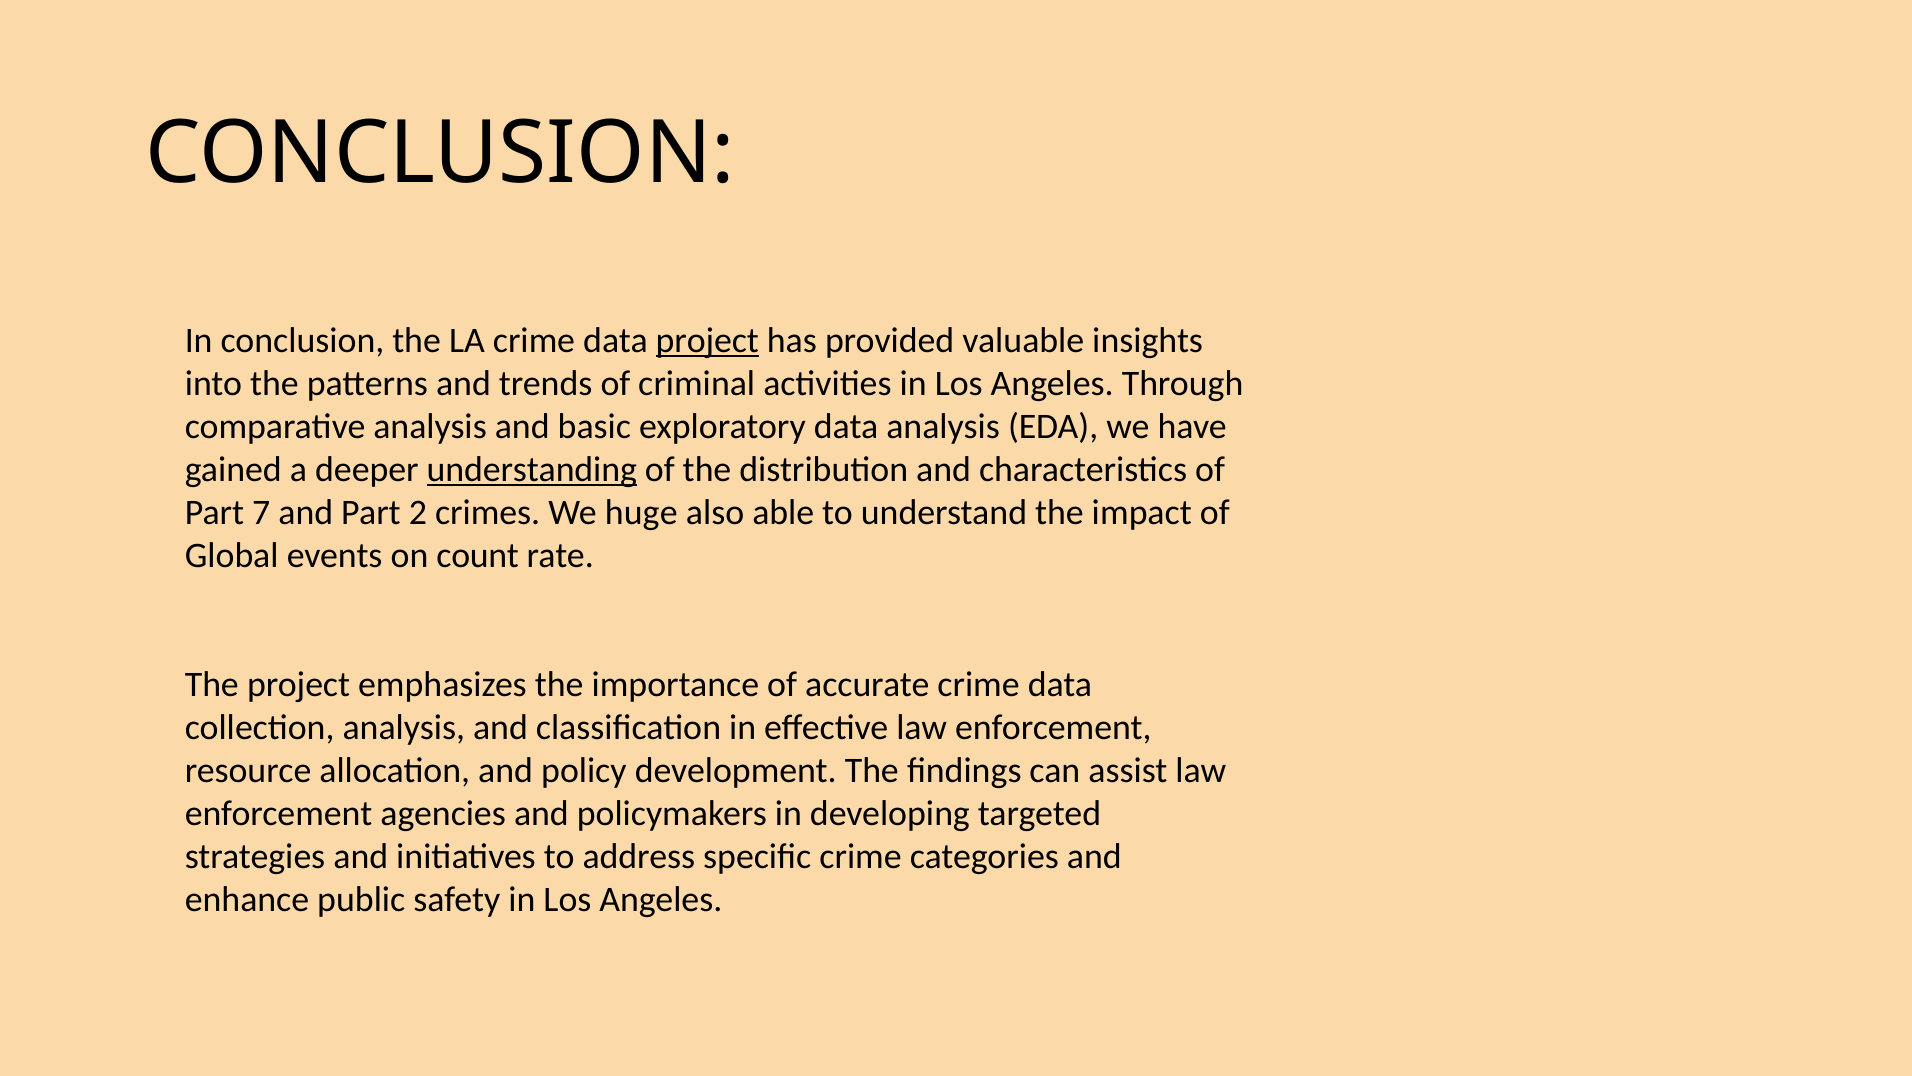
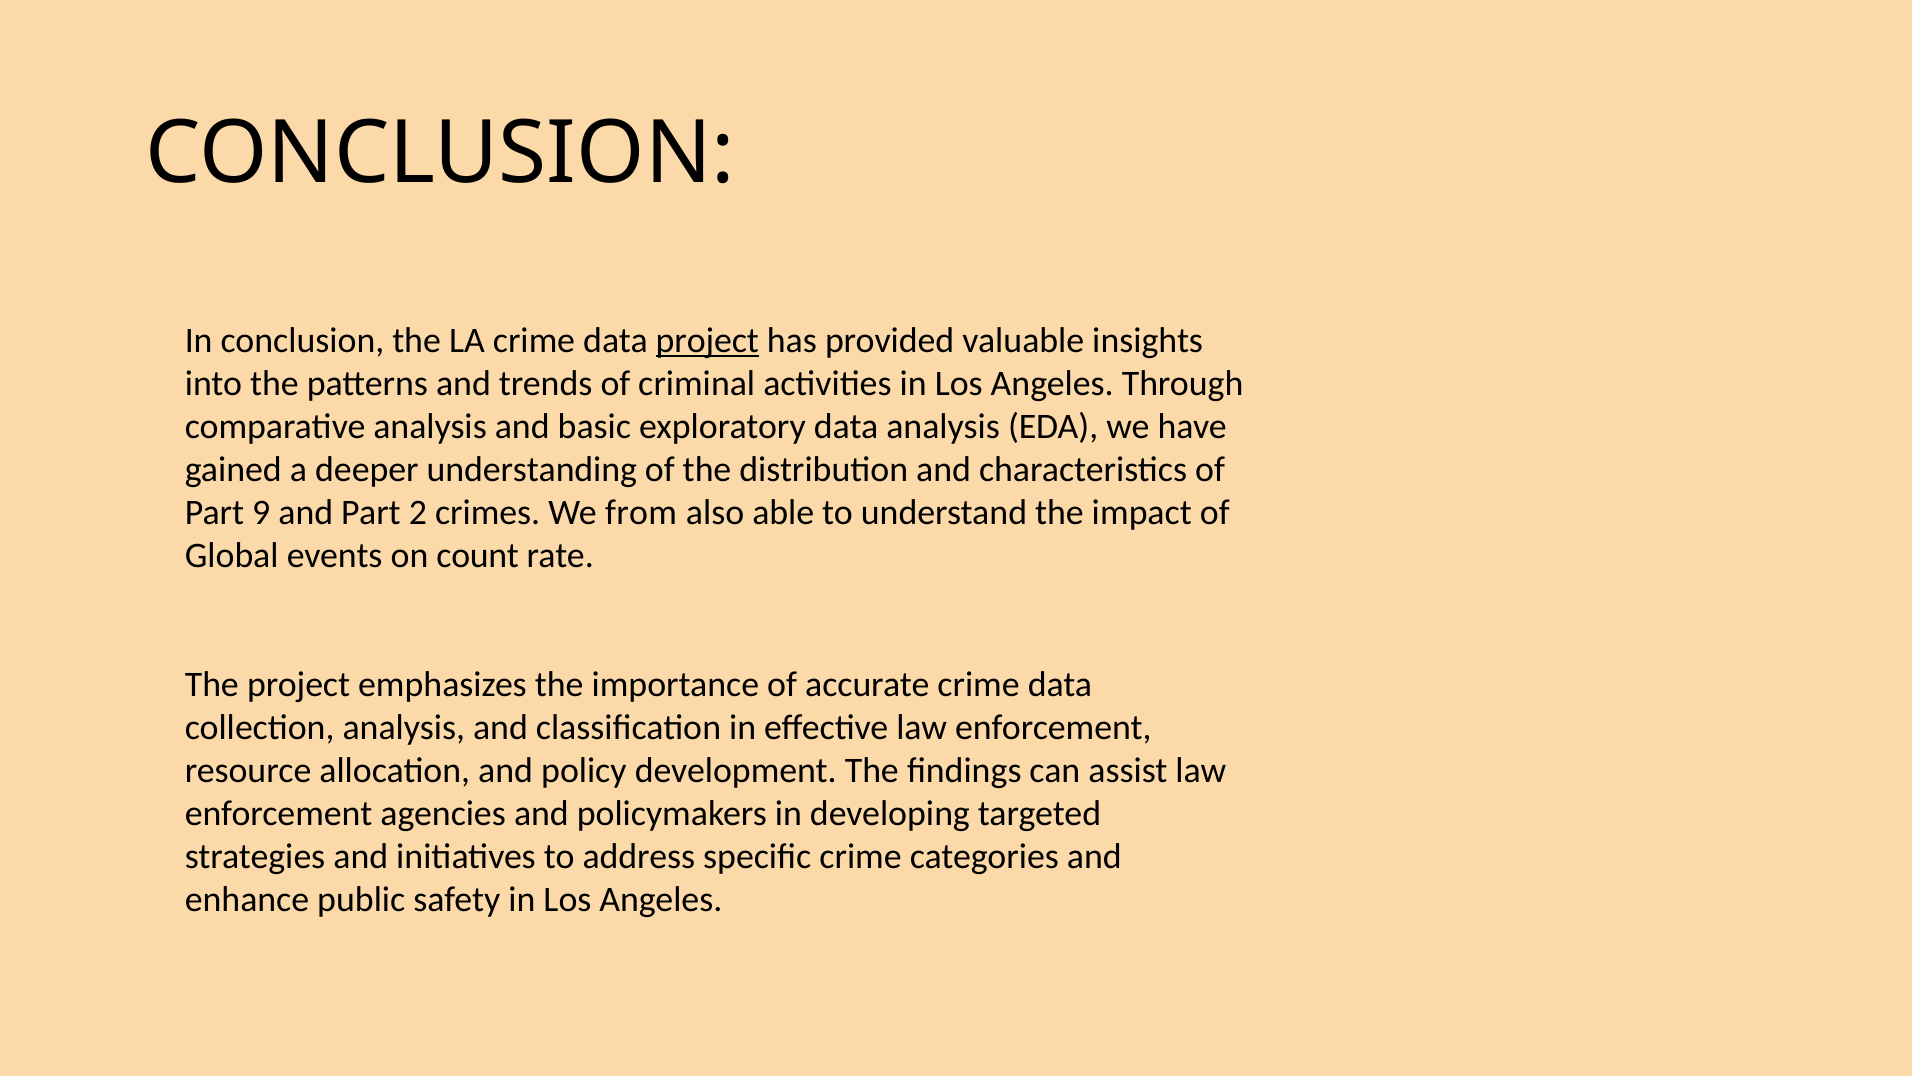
understanding underline: present -> none (532, 470)
7: 7 -> 9 (261, 513)
huge: huge -> from (641, 513)
